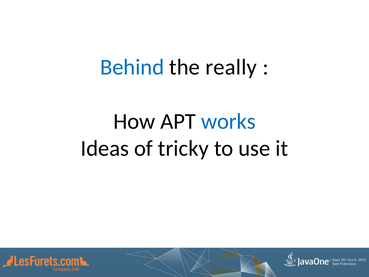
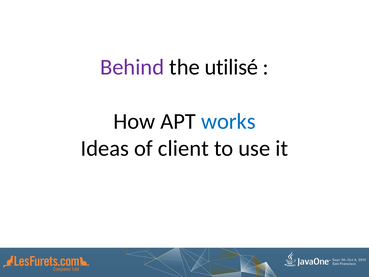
Behind colour: blue -> purple (132, 67)
really: really -> utilisé (231, 67)
tricky: tricky -> client (183, 148)
